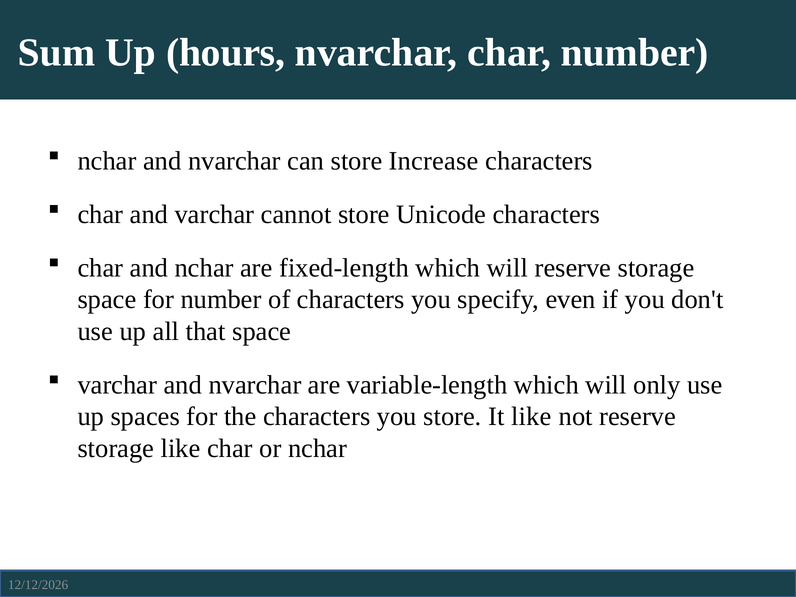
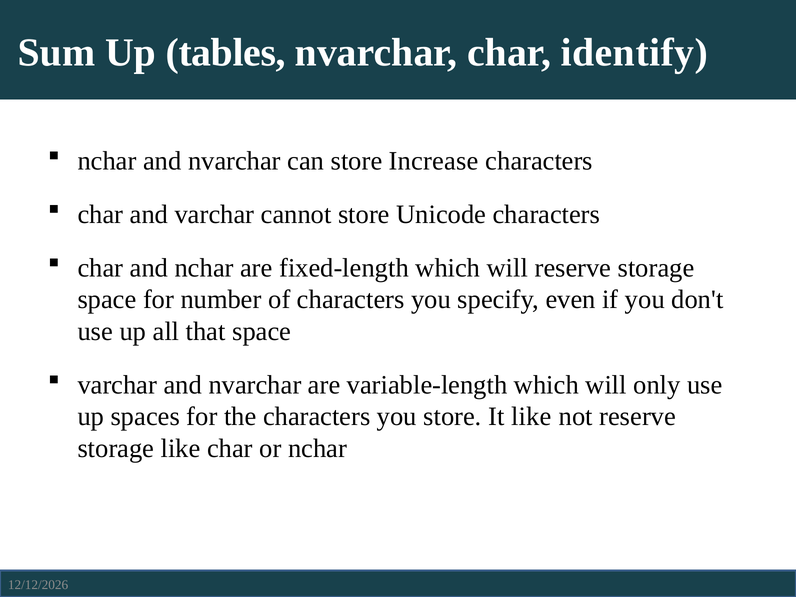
hours: hours -> tables (226, 53)
char number: number -> identify (634, 53)
